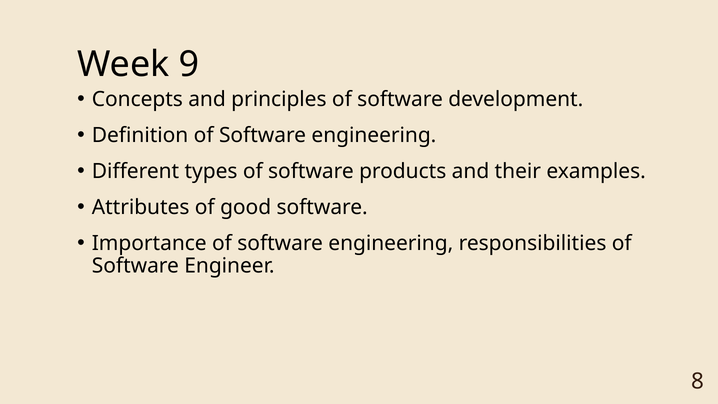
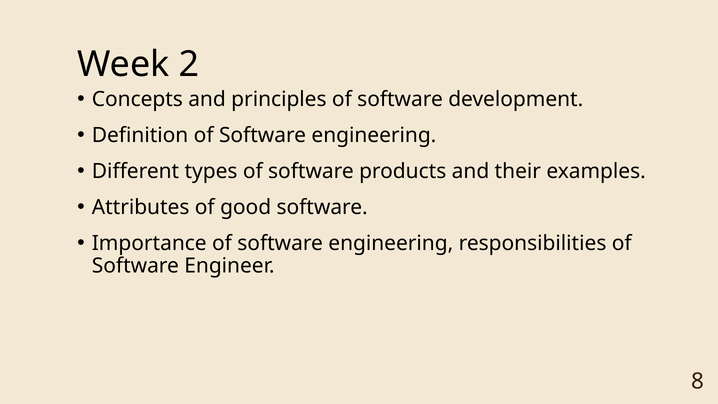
9: 9 -> 2 (189, 64)
